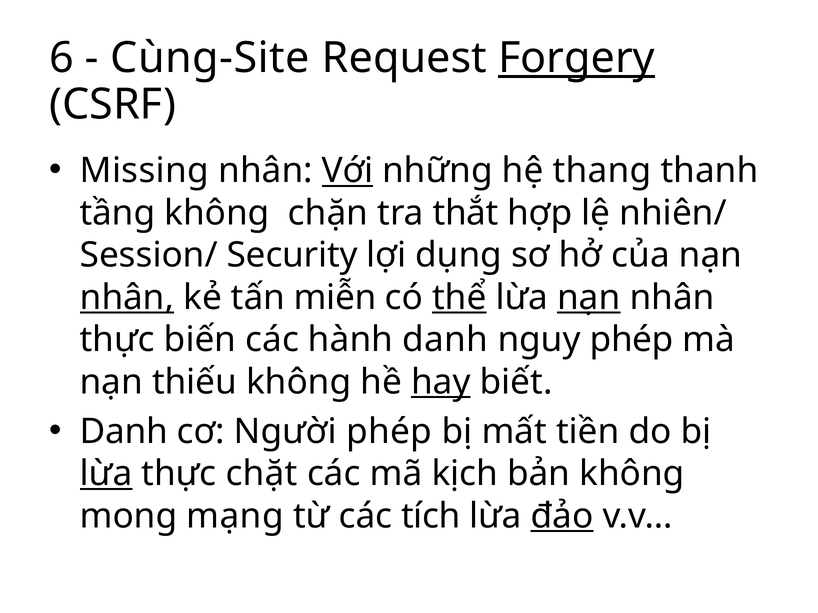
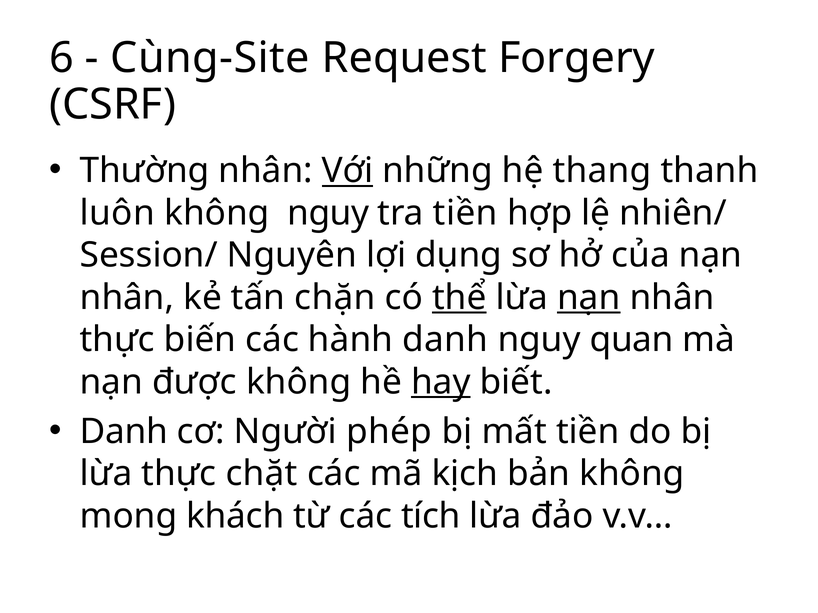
Forgery underline: present -> none (576, 58)
Missing: Missing -> Thường (145, 171)
tầng: tầng -> luôn (117, 213)
không chặn: chặn -> nguy (328, 213)
tra thắt: thắt -> tiền (465, 213)
Security: Security -> Nguyên (292, 255)
nhân underline: present -> none (127, 298)
miễn: miễn -> chặn (335, 298)
nguy phép: phép -> quan (632, 340)
thiếu: thiếu -> được (194, 382)
lừa underline: present -> none (106, 474)
mạng: mạng -> khách (235, 516)
đảo underline: present -> none (562, 516)
